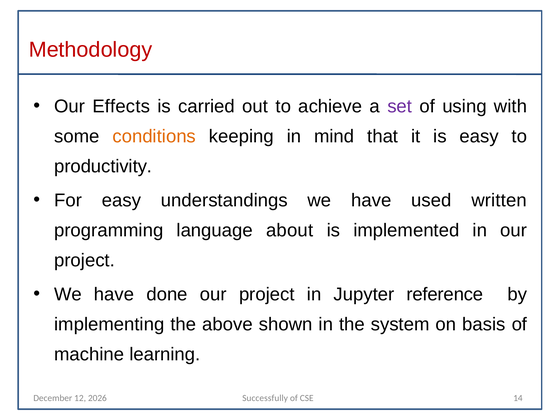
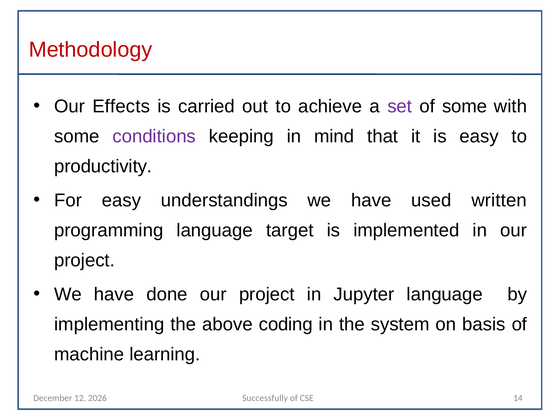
of using: using -> some (465, 106)
conditions colour: orange -> purple (154, 136)
about: about -> target (290, 230)
Jupyter reference: reference -> language (445, 294)
shown: shown -> coding (286, 324)
